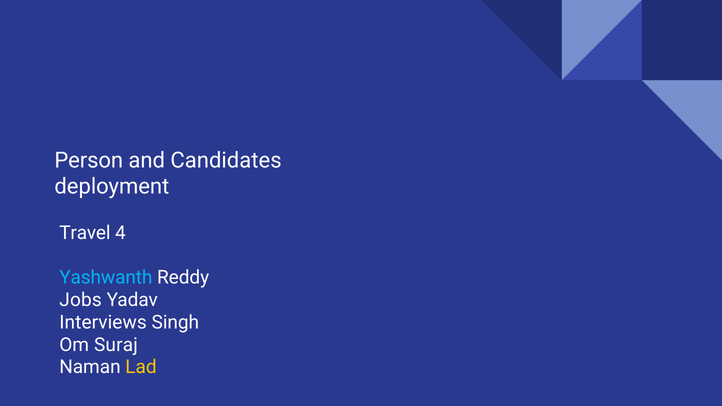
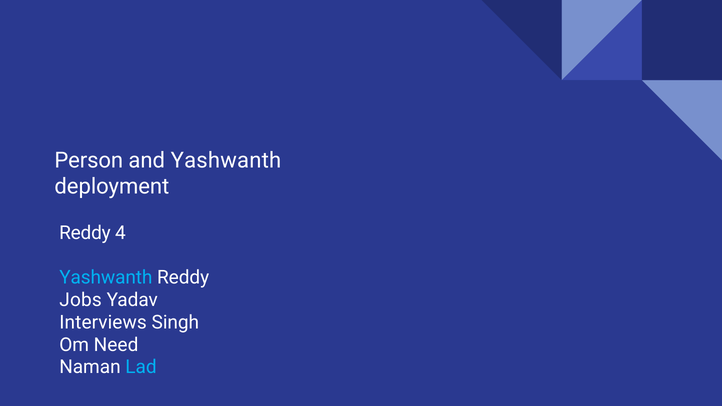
and Candidates: Candidates -> Yashwanth (226, 161)
Travel: Travel -> Reddy (85, 233)
Suraj: Suraj -> Need (116, 345)
Lad colour: yellow -> light blue (141, 367)
